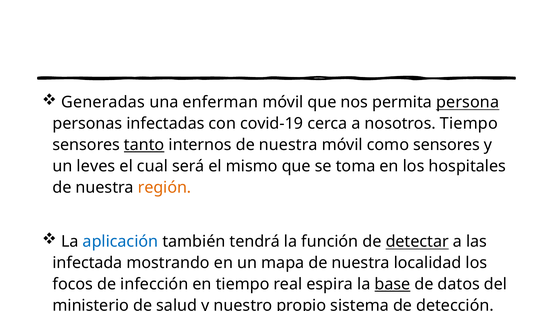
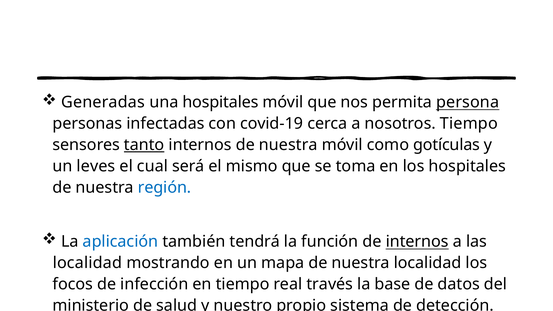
una enferman: enferman -> hospitales (220, 102)
como sensores: sensores -> gotículas (447, 145)
región colour: orange -> blue (165, 187)
de detectar: detectar -> internos (417, 242)
infectada: infectada -> localidad (87, 263)
espira: espira -> través (330, 284)
base underline: present -> none (392, 284)
